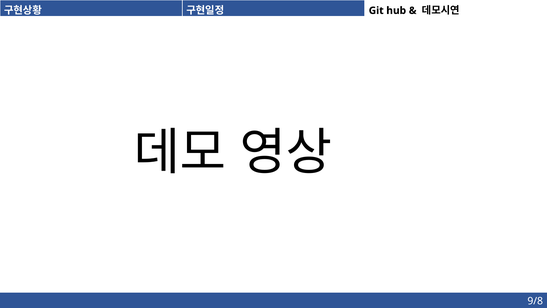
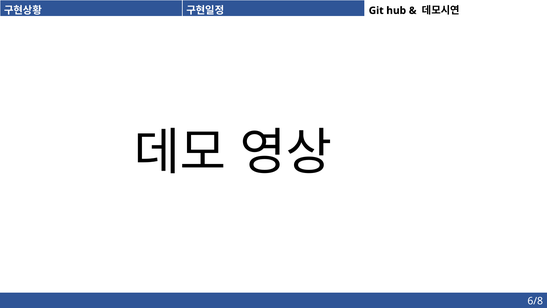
9/8: 9/8 -> 6/8 (535, 301)
